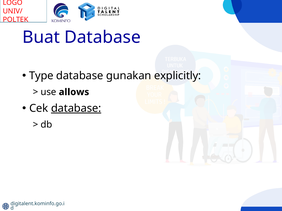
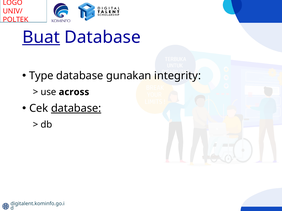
Buat underline: none -> present (41, 37)
explicitly: explicitly -> integrity (178, 76)
allows: allows -> across (74, 92)
